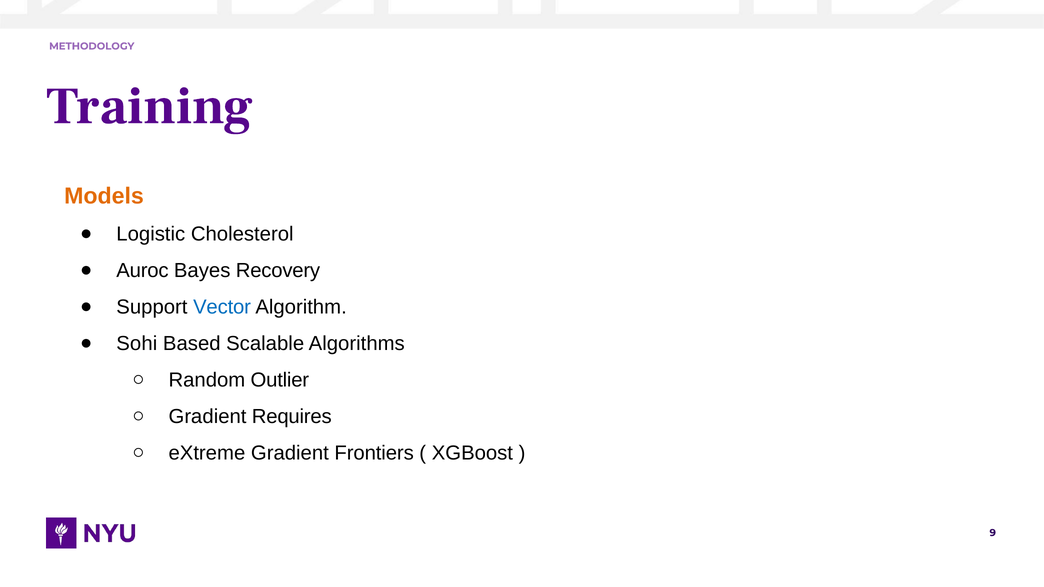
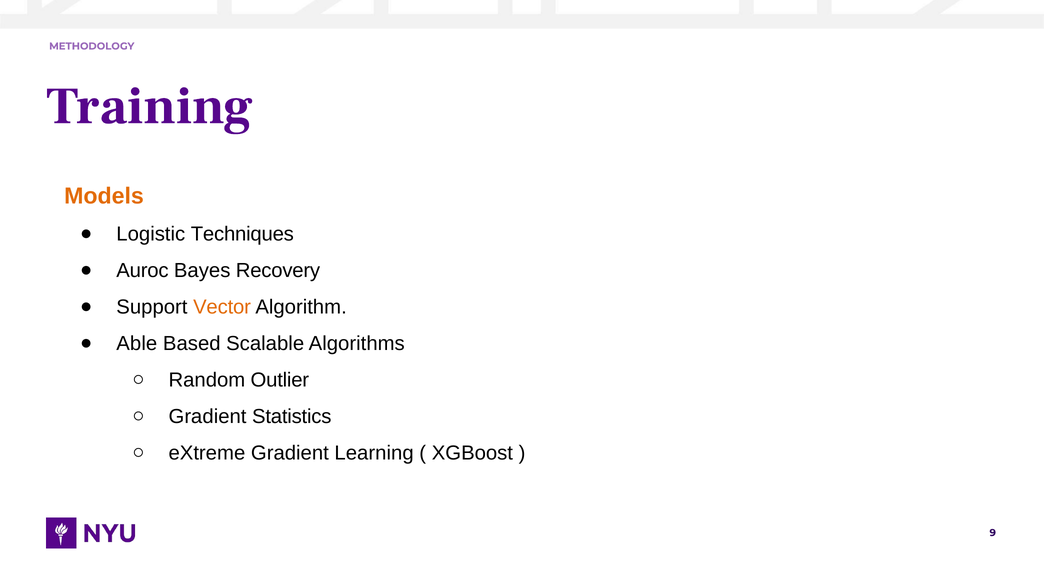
Cholesterol: Cholesterol -> Techniques (242, 234)
Vector colour: blue -> orange (222, 307)
Sohi: Sohi -> Able (137, 344)
Requires: Requires -> Statistics (292, 417)
Frontiers: Frontiers -> Learning (374, 453)
